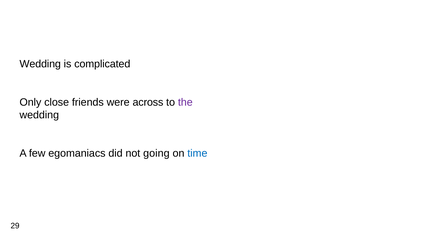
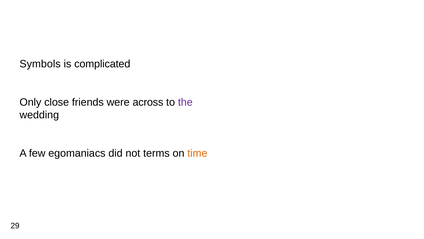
Wedding: Wedding -> Symbols (40, 64)
going: going -> terms (156, 153)
time colour: blue -> orange (197, 153)
